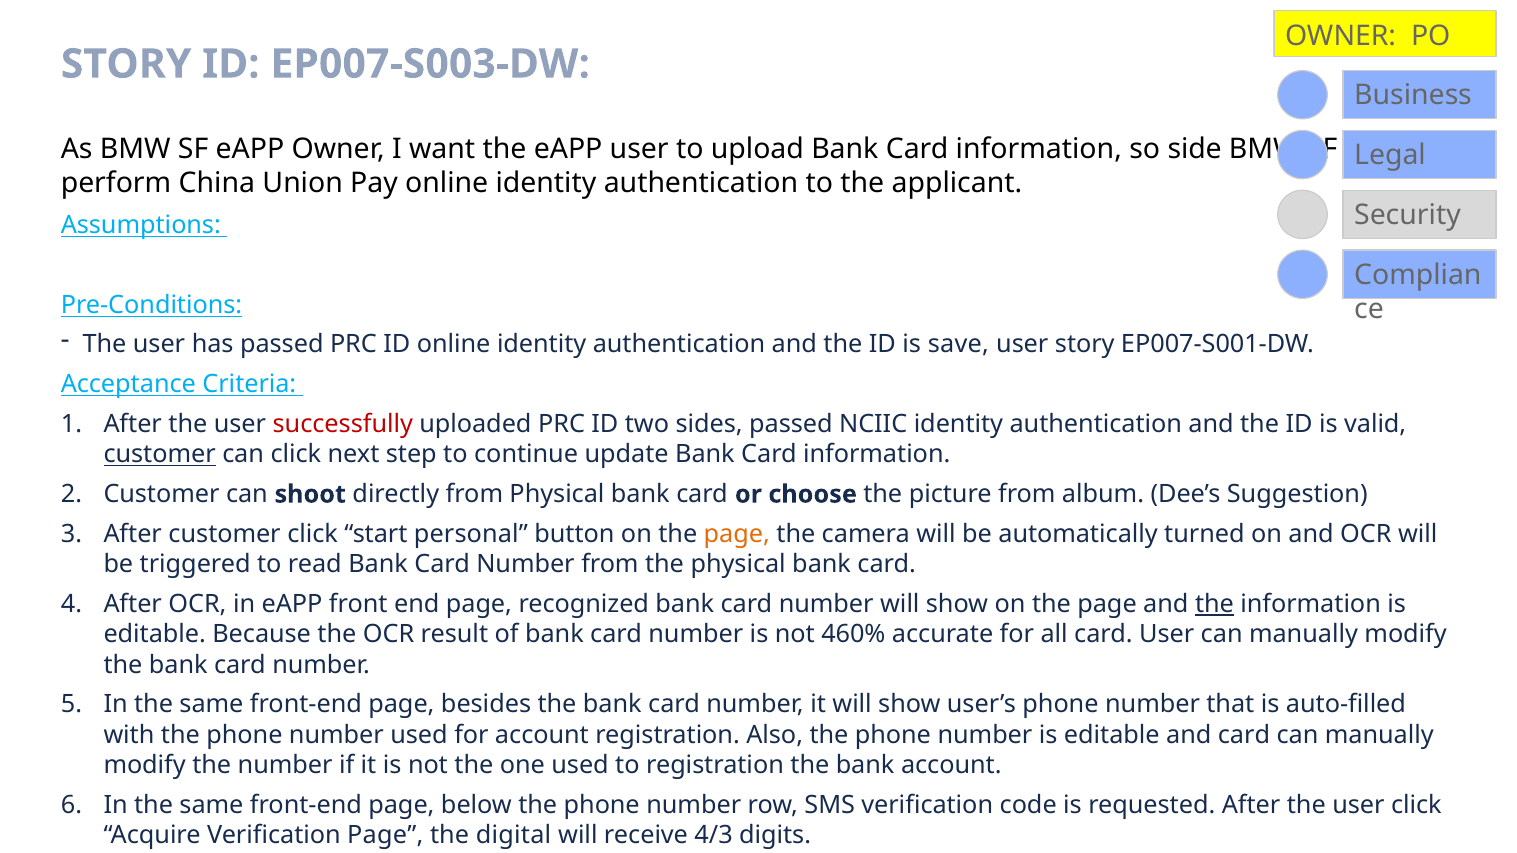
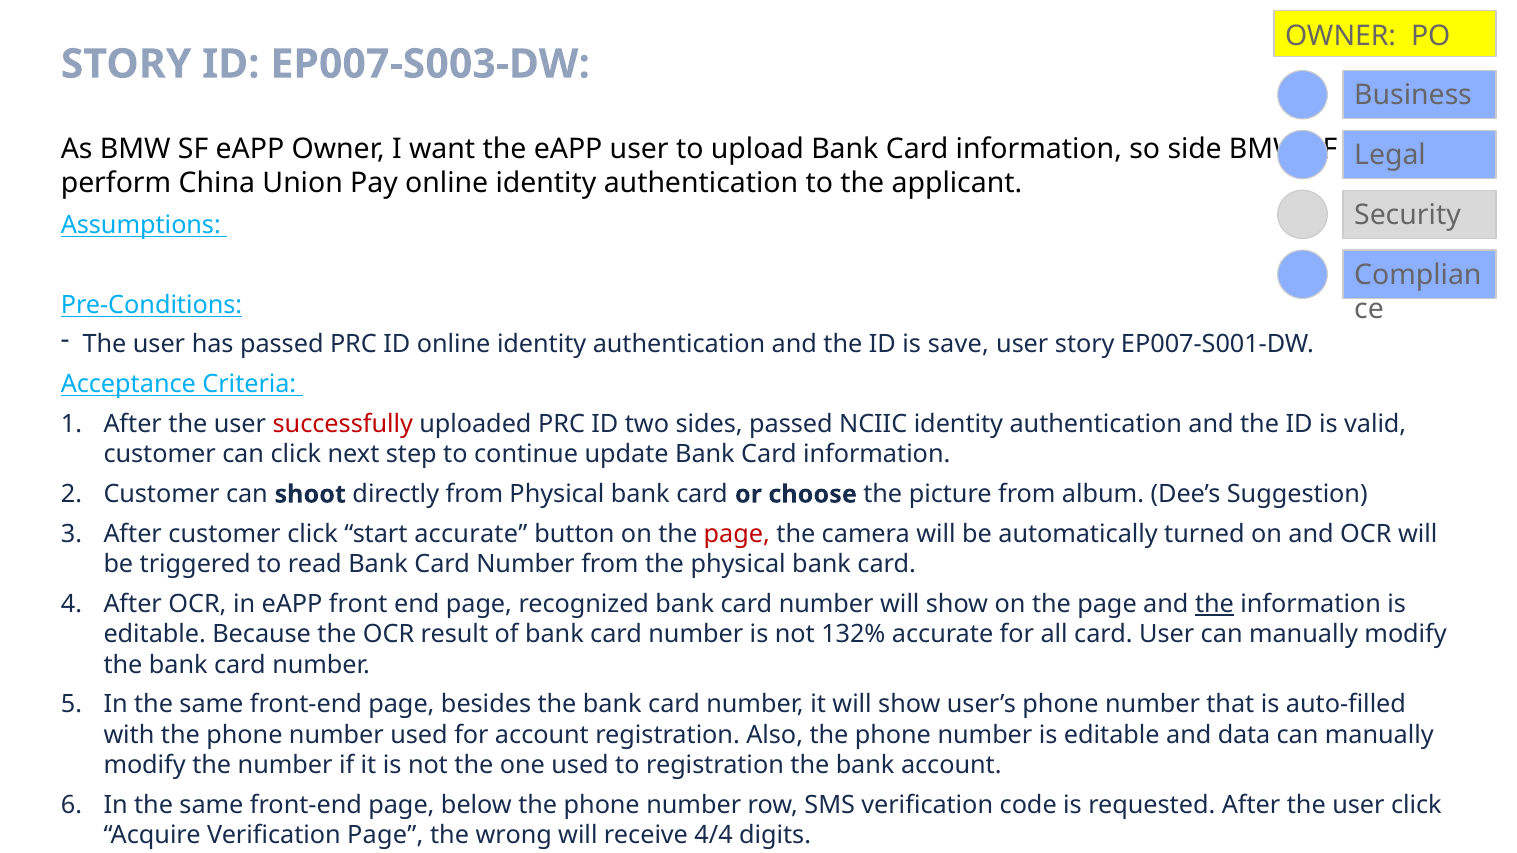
customer underline: present -> none (160, 455)
start personal: personal -> accurate (471, 534)
page colour: orange -> red (737, 534)
460%: 460% -> 132% (853, 635)
and card: card -> data (1244, 735)
digital: digital -> wrong (514, 836)
4/3: 4/3 -> 4/4 (714, 836)
